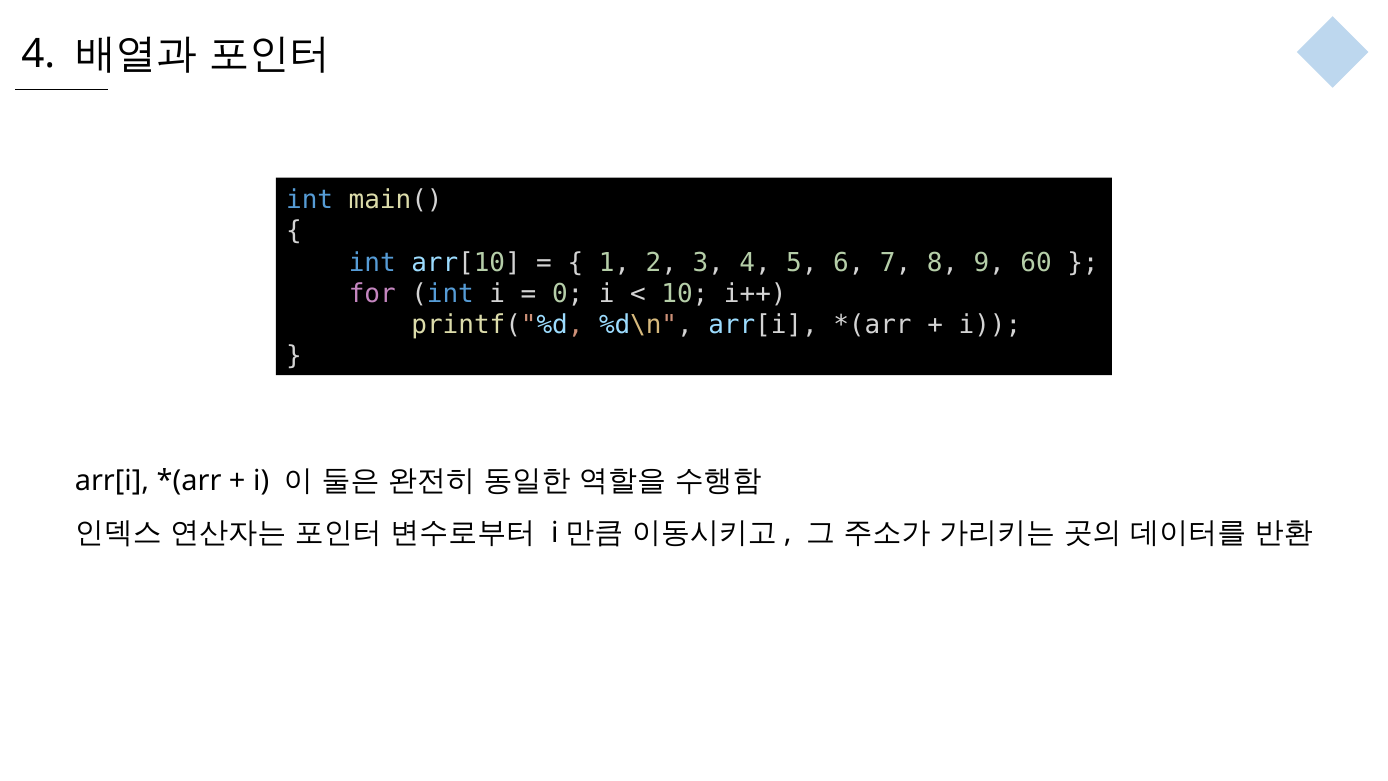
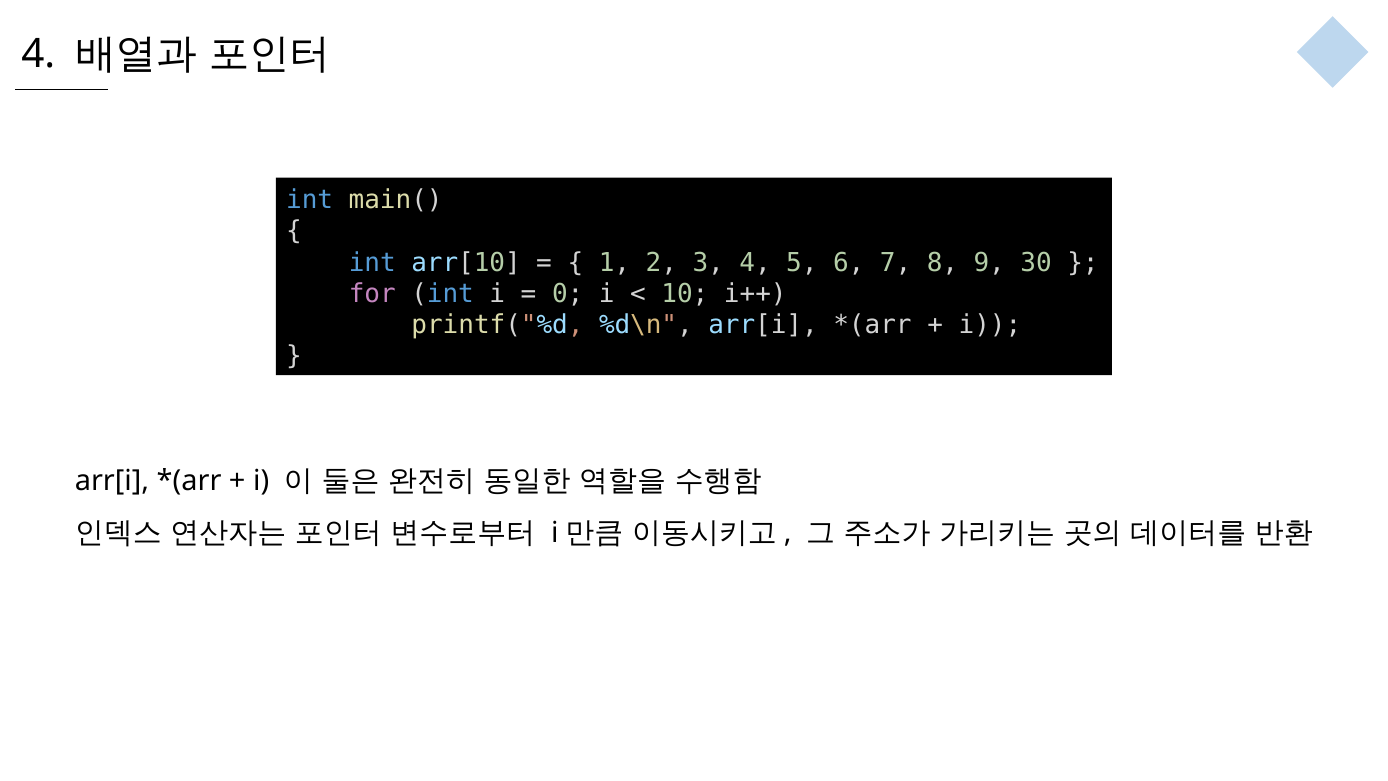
60: 60 -> 30 (1036, 262)
